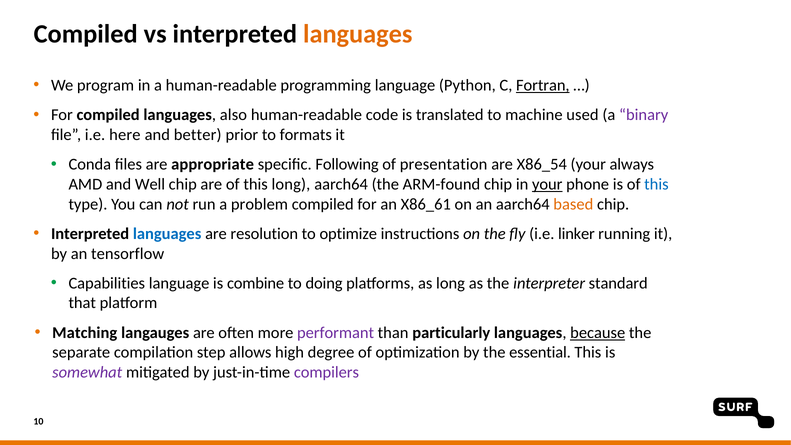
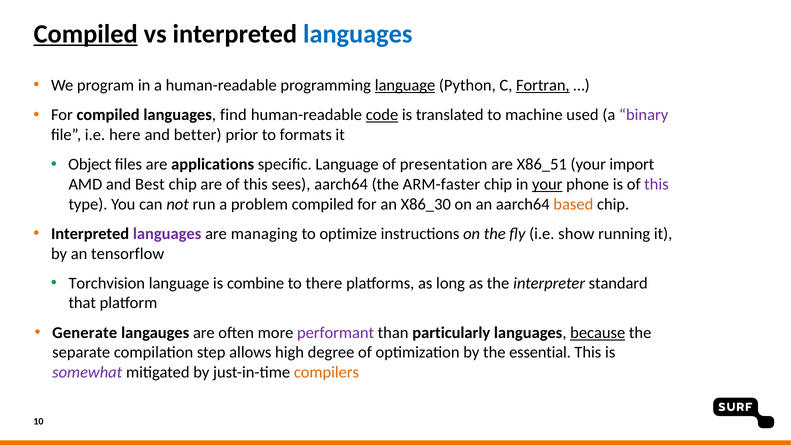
Compiled underline: none -> present (86, 34)
languages colour: orange -> blue (358, 34)
language underline: none -> present (405, 85)
also: also -> find (233, 115)
code underline: none -> present (382, 115)
Conda: Conda -> Object (90, 164)
appropriate: appropriate -> applications (213, 164)
specific Following: Following -> Language (347, 164)
X86_54: X86_54 -> X86_51 (542, 164)
always: always -> import (632, 164)
Well: Well -> Best (150, 184)
this long: long -> sees (291, 184)
ARM-found: ARM-found -> ARM-faster (441, 184)
this colour: blue -> purple (656, 184)
X86_61: X86_61 -> X86_30 (426, 204)
languages colour: blue -> purple (167, 234)
resolution: resolution -> managing (264, 234)
linker: linker -> show (576, 234)
Capabilities: Capabilities -> Torchvision (107, 283)
doing: doing -> there (324, 283)
Matching: Matching -> Generate (85, 333)
compilers colour: purple -> orange (326, 372)
